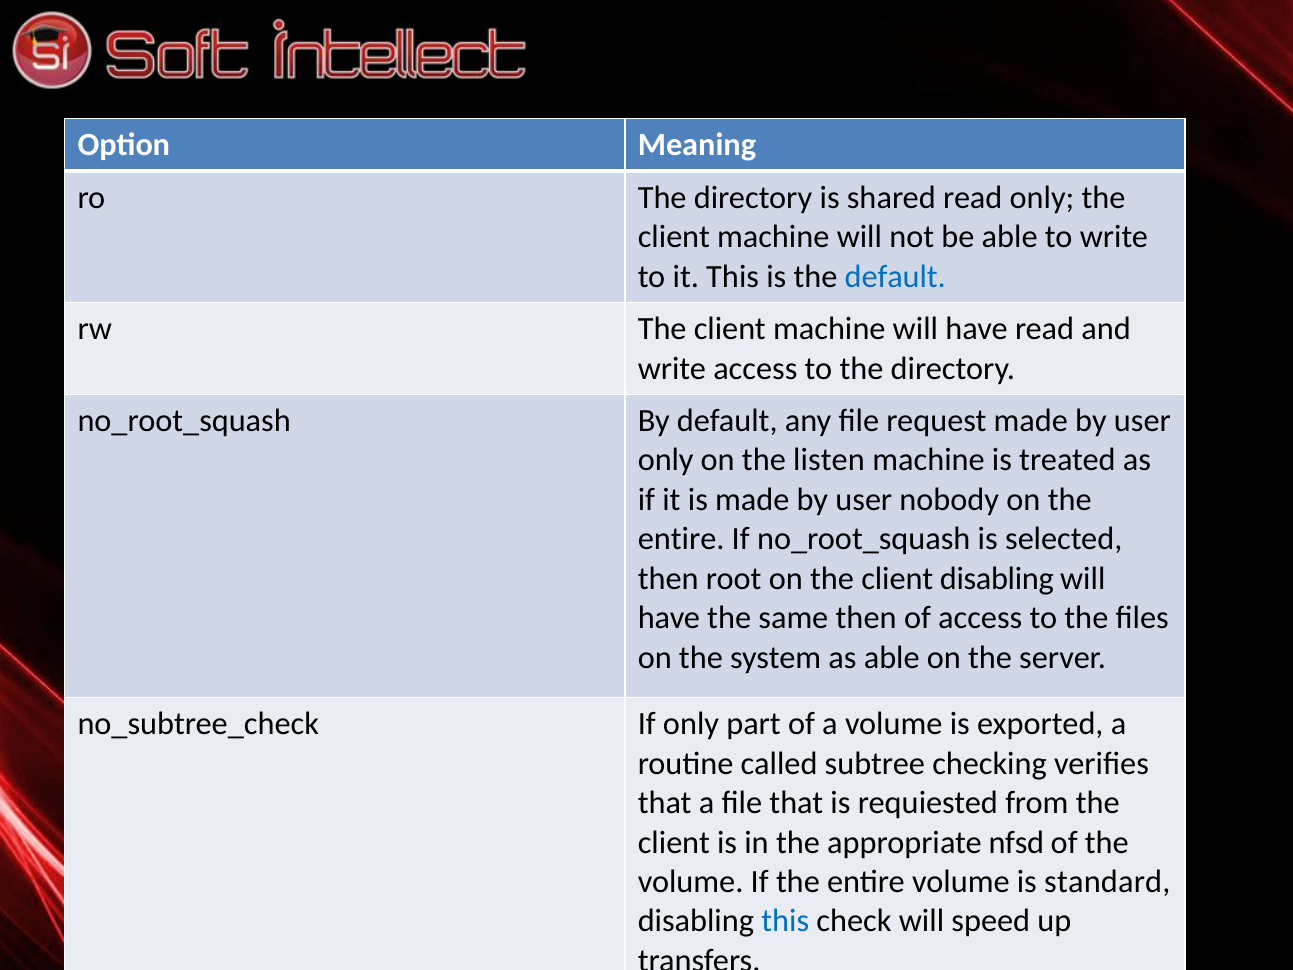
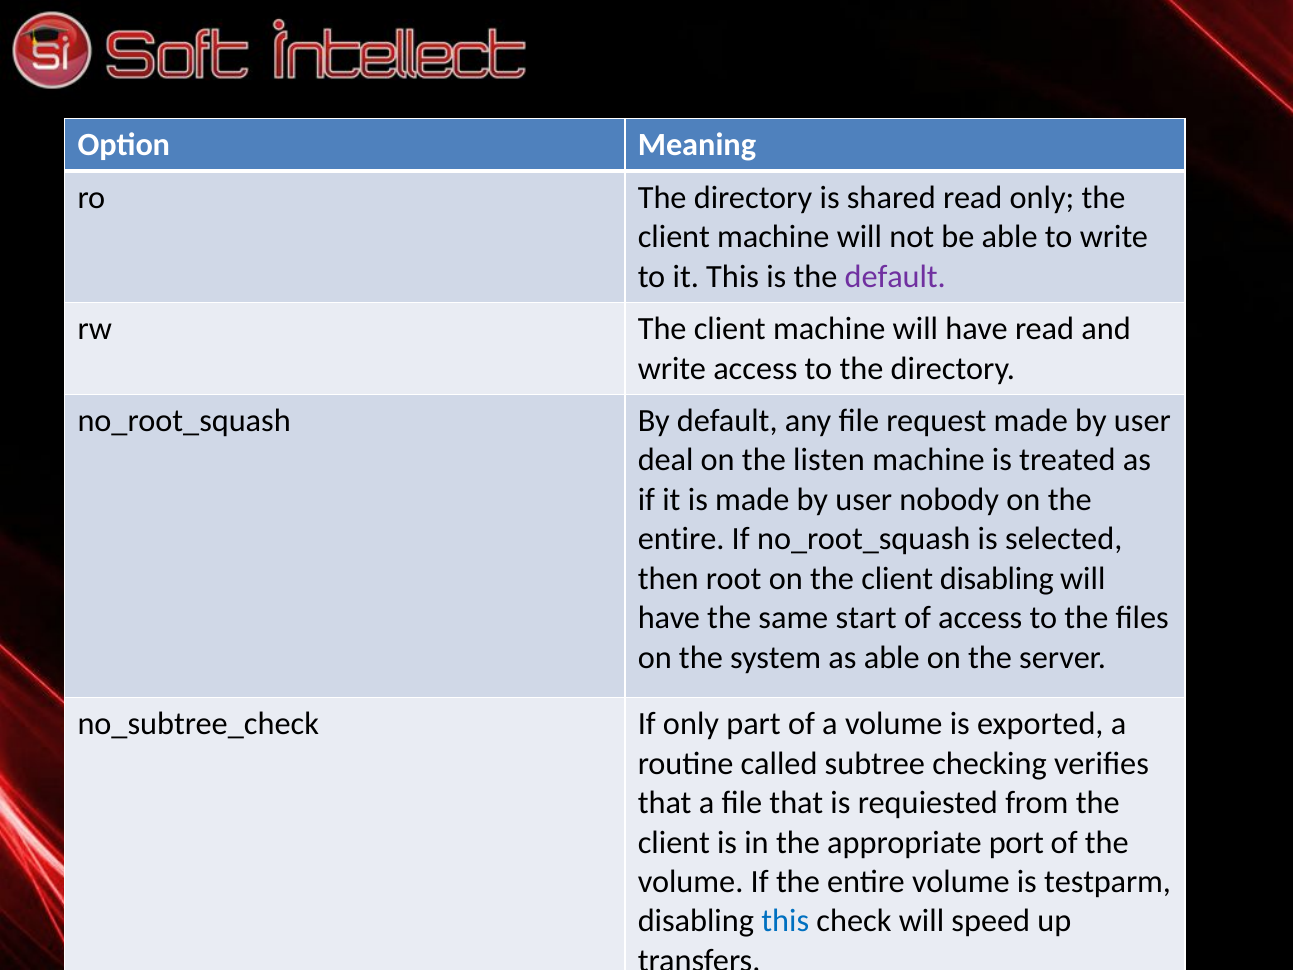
default colour: blue -> purple (895, 276)
only: only -> deal (666, 460)
same then: then -> start (866, 618)
nfsd: nfsd -> port (1016, 842)
standard: standard -> testparm (1108, 882)
